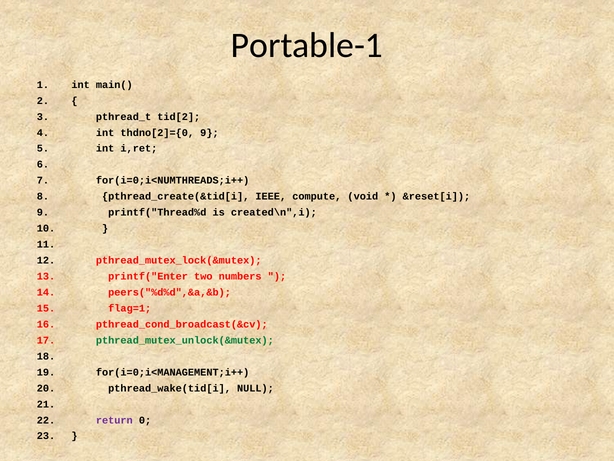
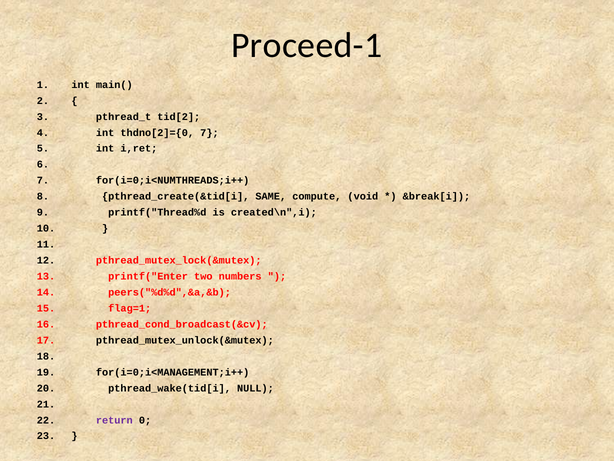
Portable-1: Portable-1 -> Proceed-1 (307, 45)
thdno[2]={0 9: 9 -> 7 (209, 133)
IEEE: IEEE -> SAME (271, 196)
&reset[i: &reset[i -> &break[i (436, 196)
pthread_mutex_unlock(&mutex colour: green -> black (185, 340)
